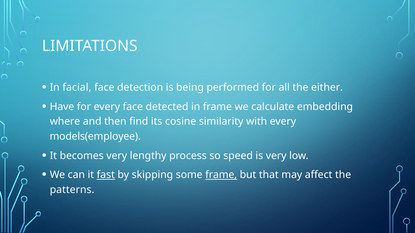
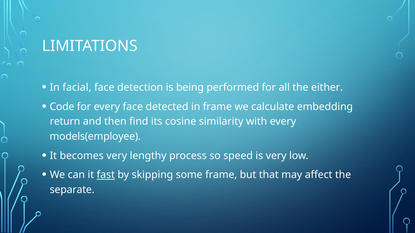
Have: Have -> Code (62, 107)
where: where -> return (65, 122)
frame underline: present -> none (221, 175)
patterns: patterns -> separate (72, 190)
